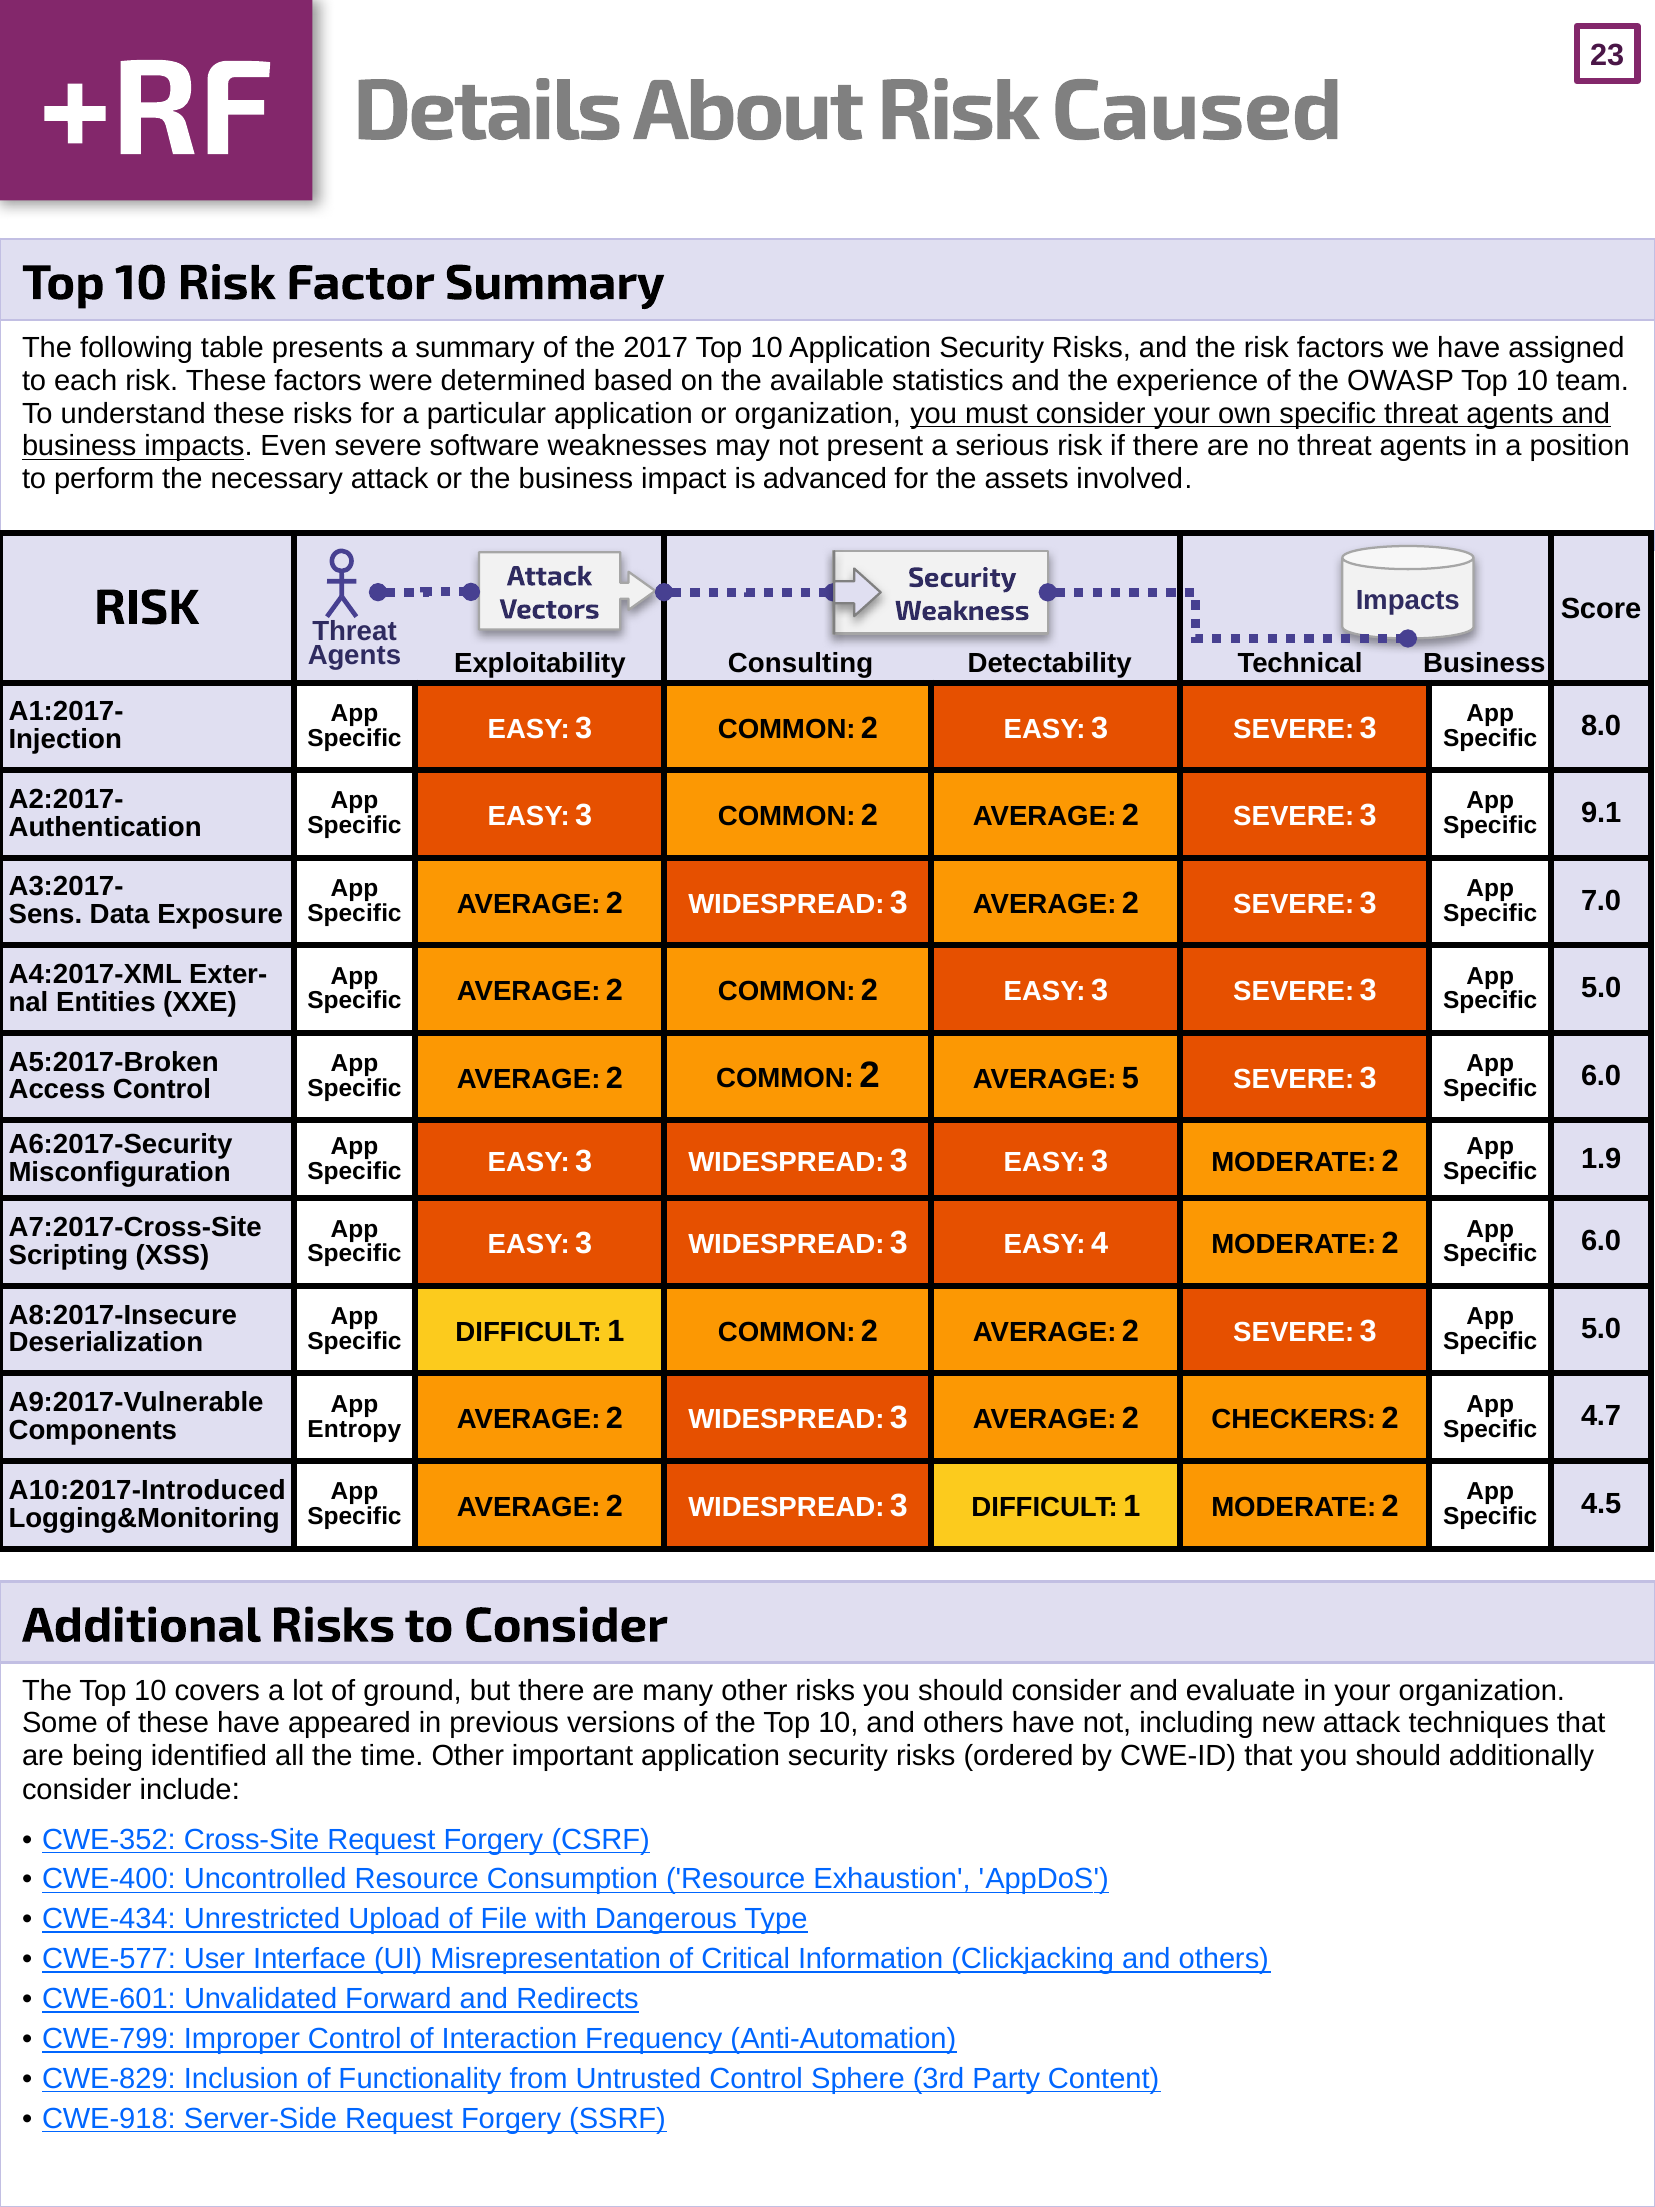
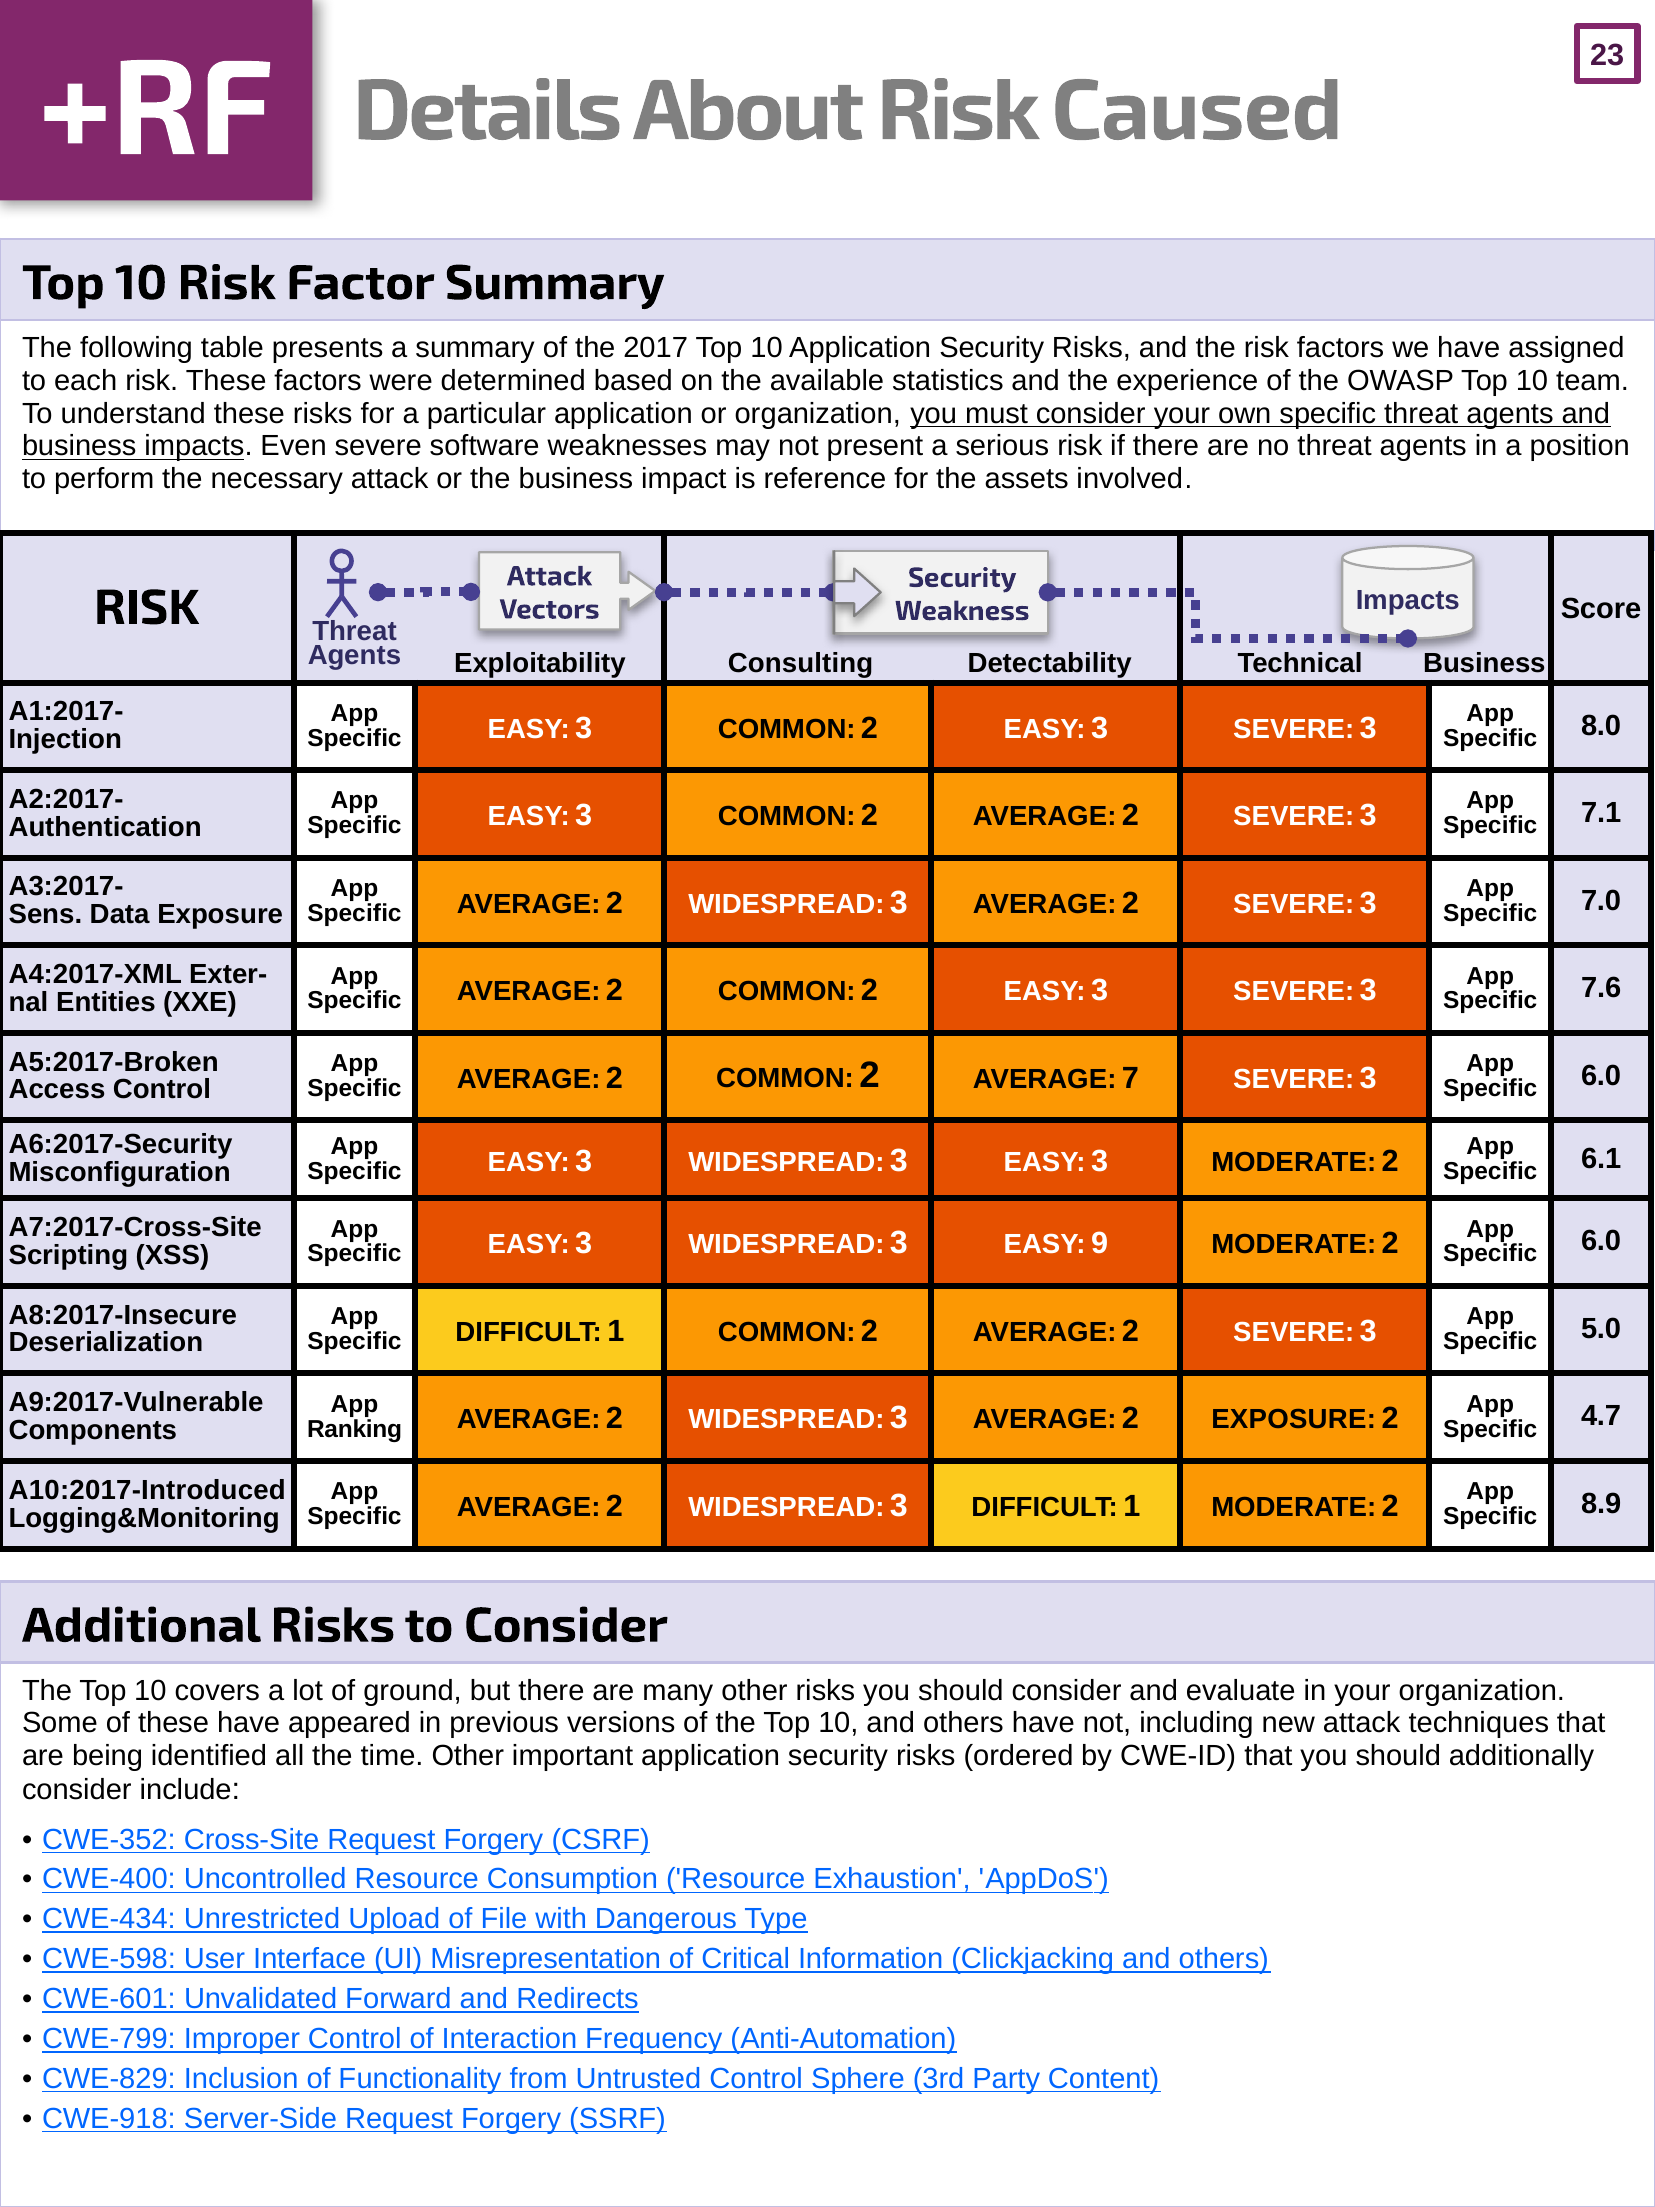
advanced: advanced -> reference (825, 479)
9.1: 9.1 -> 7.1 (1601, 813)
5.0: 5.0 -> 7.6 (1601, 988)
5: 5 -> 7 (1130, 1078)
1.9: 1.9 -> 6.1 (1601, 1158)
4: 4 -> 9 (1100, 1243)
Entropy: Entropy -> Ranking (355, 1429)
2 CHECKERS: CHECKERS -> EXPOSURE (1294, 1420)
4.5: 4.5 -> 8.9 (1601, 1504)
CWE-577: CWE-577 -> CWE-598 (109, 1959)
